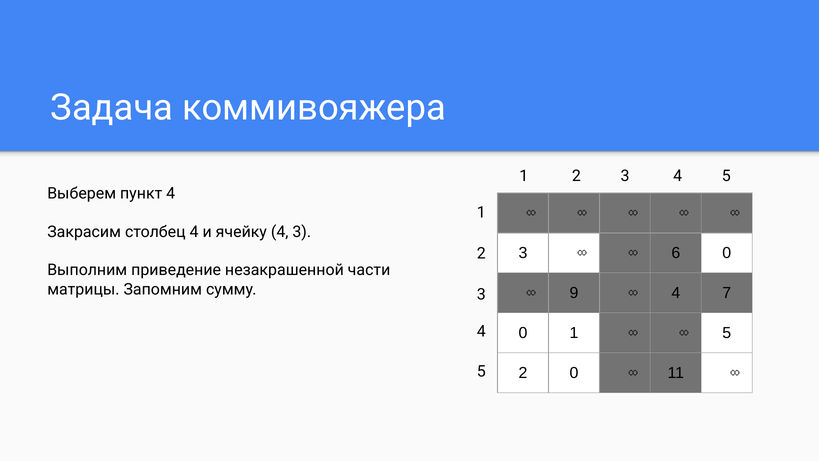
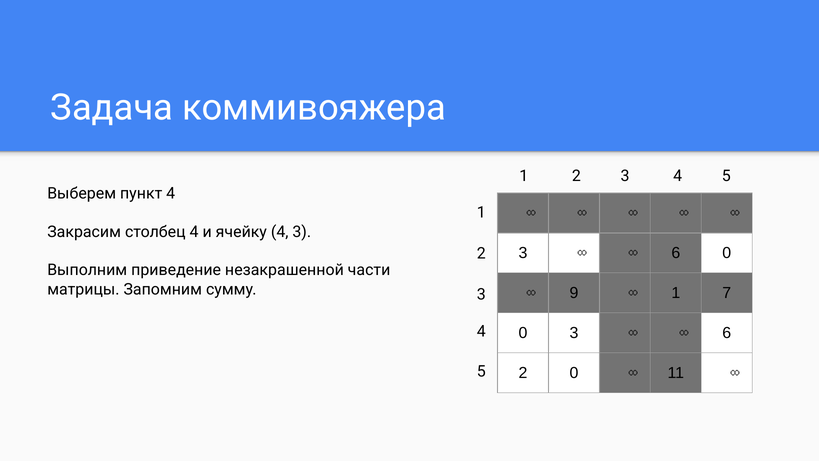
4: 4 -> 1 (676, 293)
0 1: 1 -> 3 (574, 333)
5: 5 -> 6 (727, 333)
